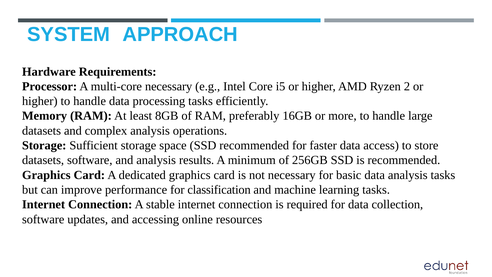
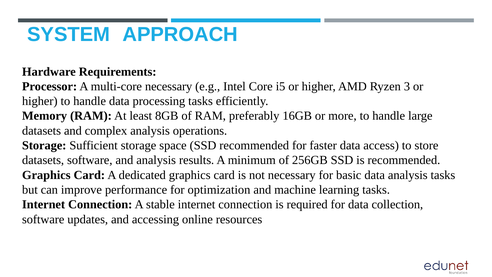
2: 2 -> 3 (407, 86)
classification: classification -> optimization (219, 190)
